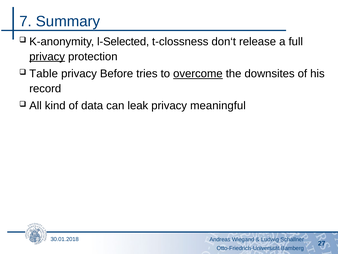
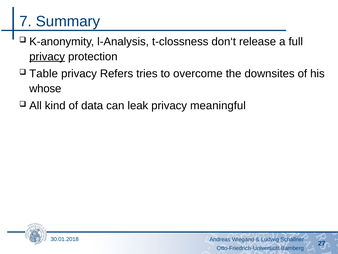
l-Selected: l-Selected -> l-Analysis (123, 42)
Before: Before -> Refers (117, 74)
overcome underline: present -> none (198, 74)
record: record -> whose (45, 88)
